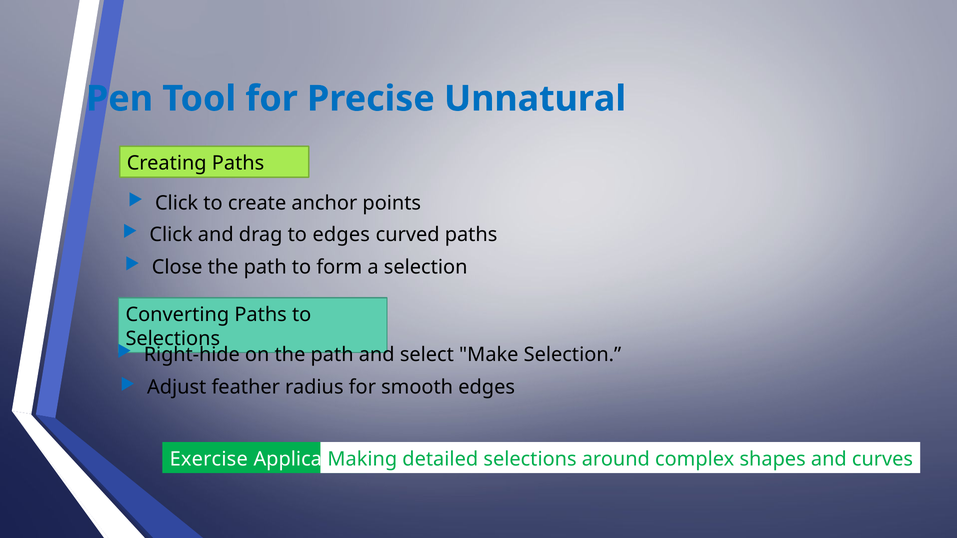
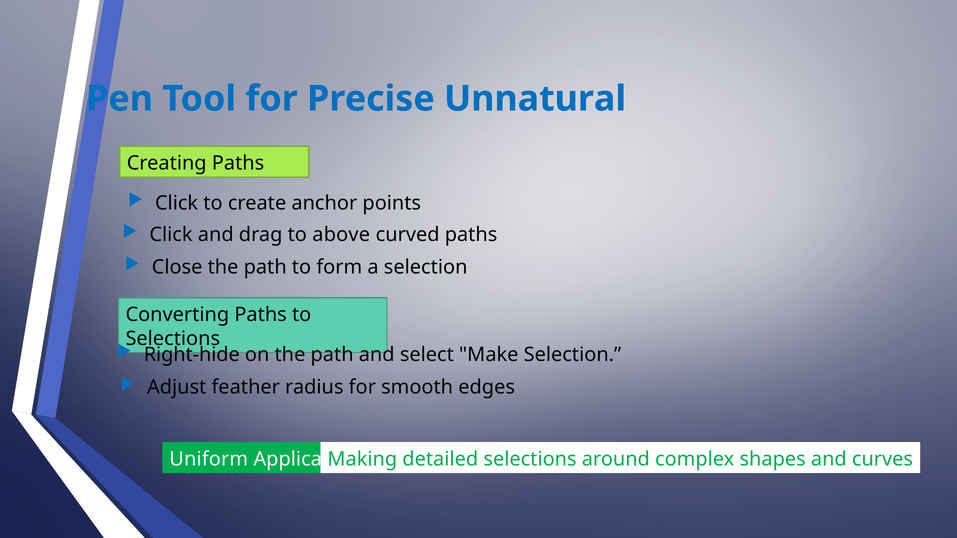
to edges: edges -> above (341, 235)
Exercise: Exercise -> Uniform (209, 459)
